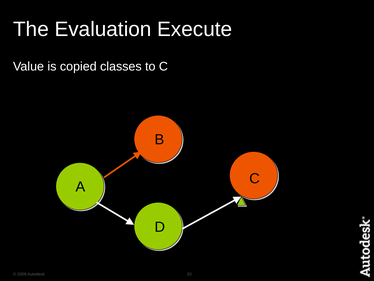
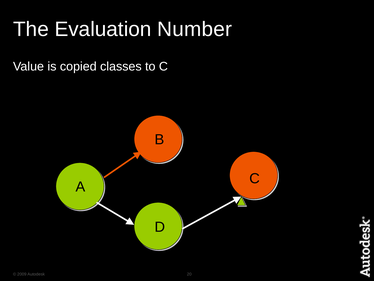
Execute: Execute -> Number (195, 29)
